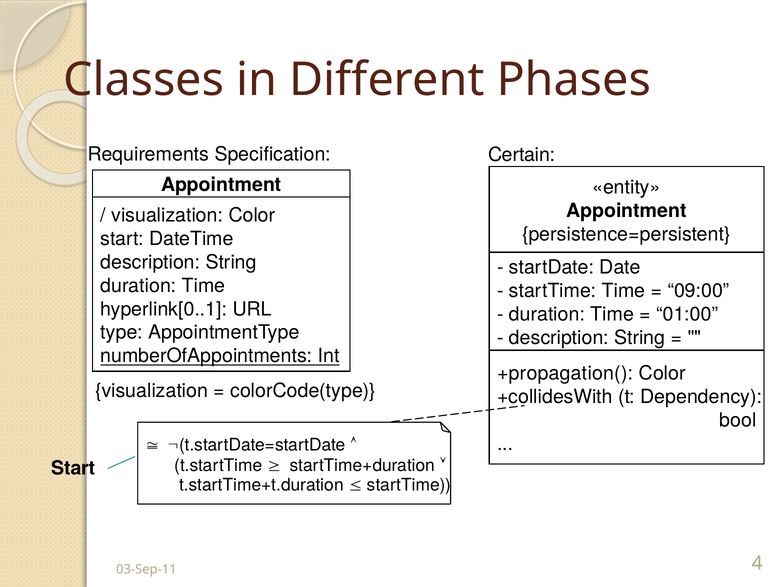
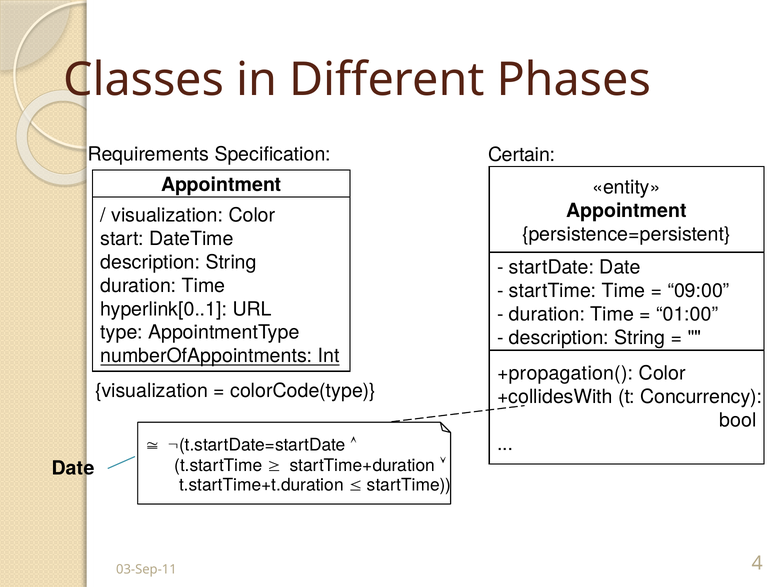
Dependency: Dependency -> Concurrency (701, 397)
Start: Start -> Date (73, 468)
